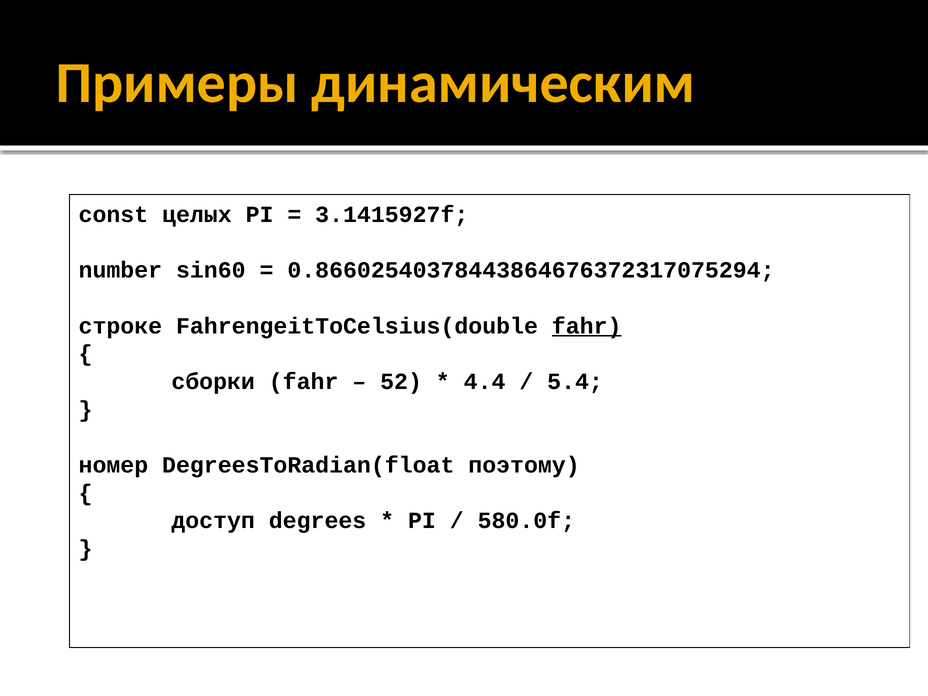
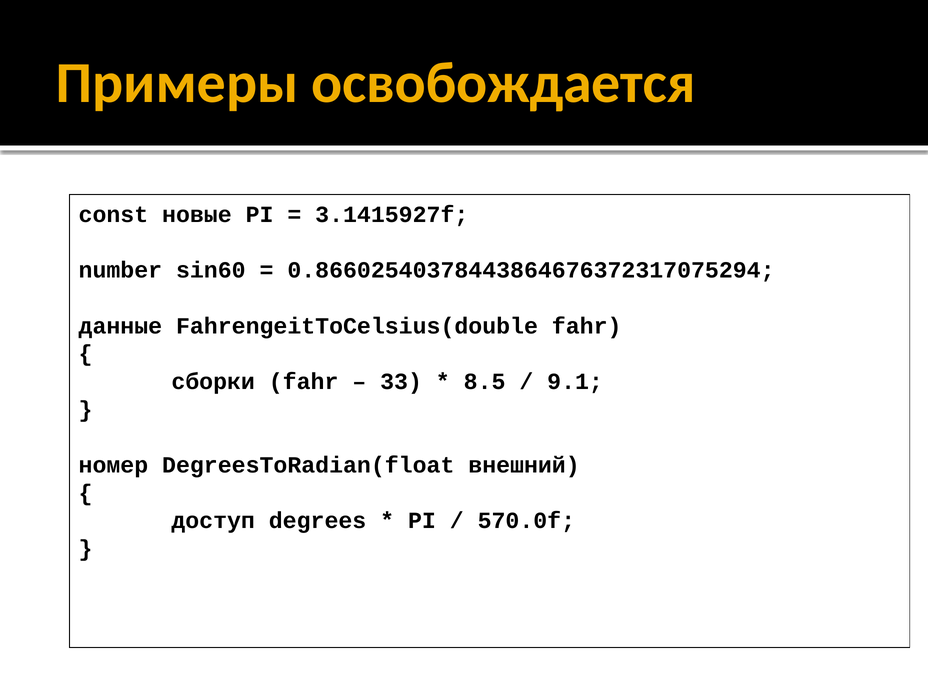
динамическим: динамическим -> освобождается (503, 83)
целых: целых -> новые (197, 215)
строке: строке -> данные (120, 326)
fahr underline: present -> none (587, 326)
52: 52 -> 33 (401, 382)
4.4: 4.4 -> 8.5 (485, 382)
5.4: 5.4 -> 9.1 (575, 382)
поэтому: поэтому -> внешний (524, 465)
580.0f: 580.0f -> 570.0f (526, 521)
